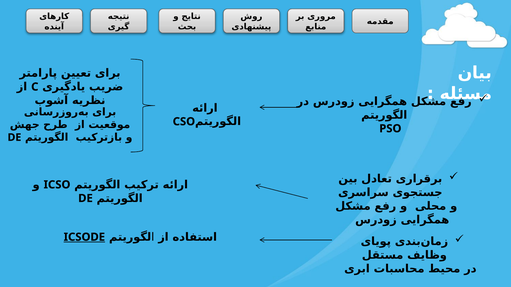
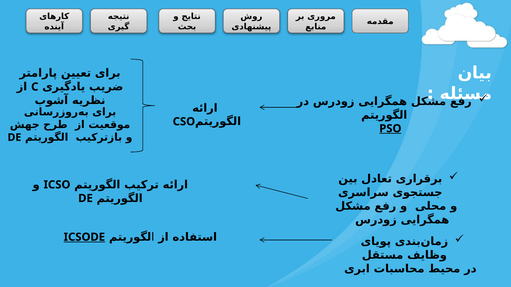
PSO underline: none -> present (390, 129)
